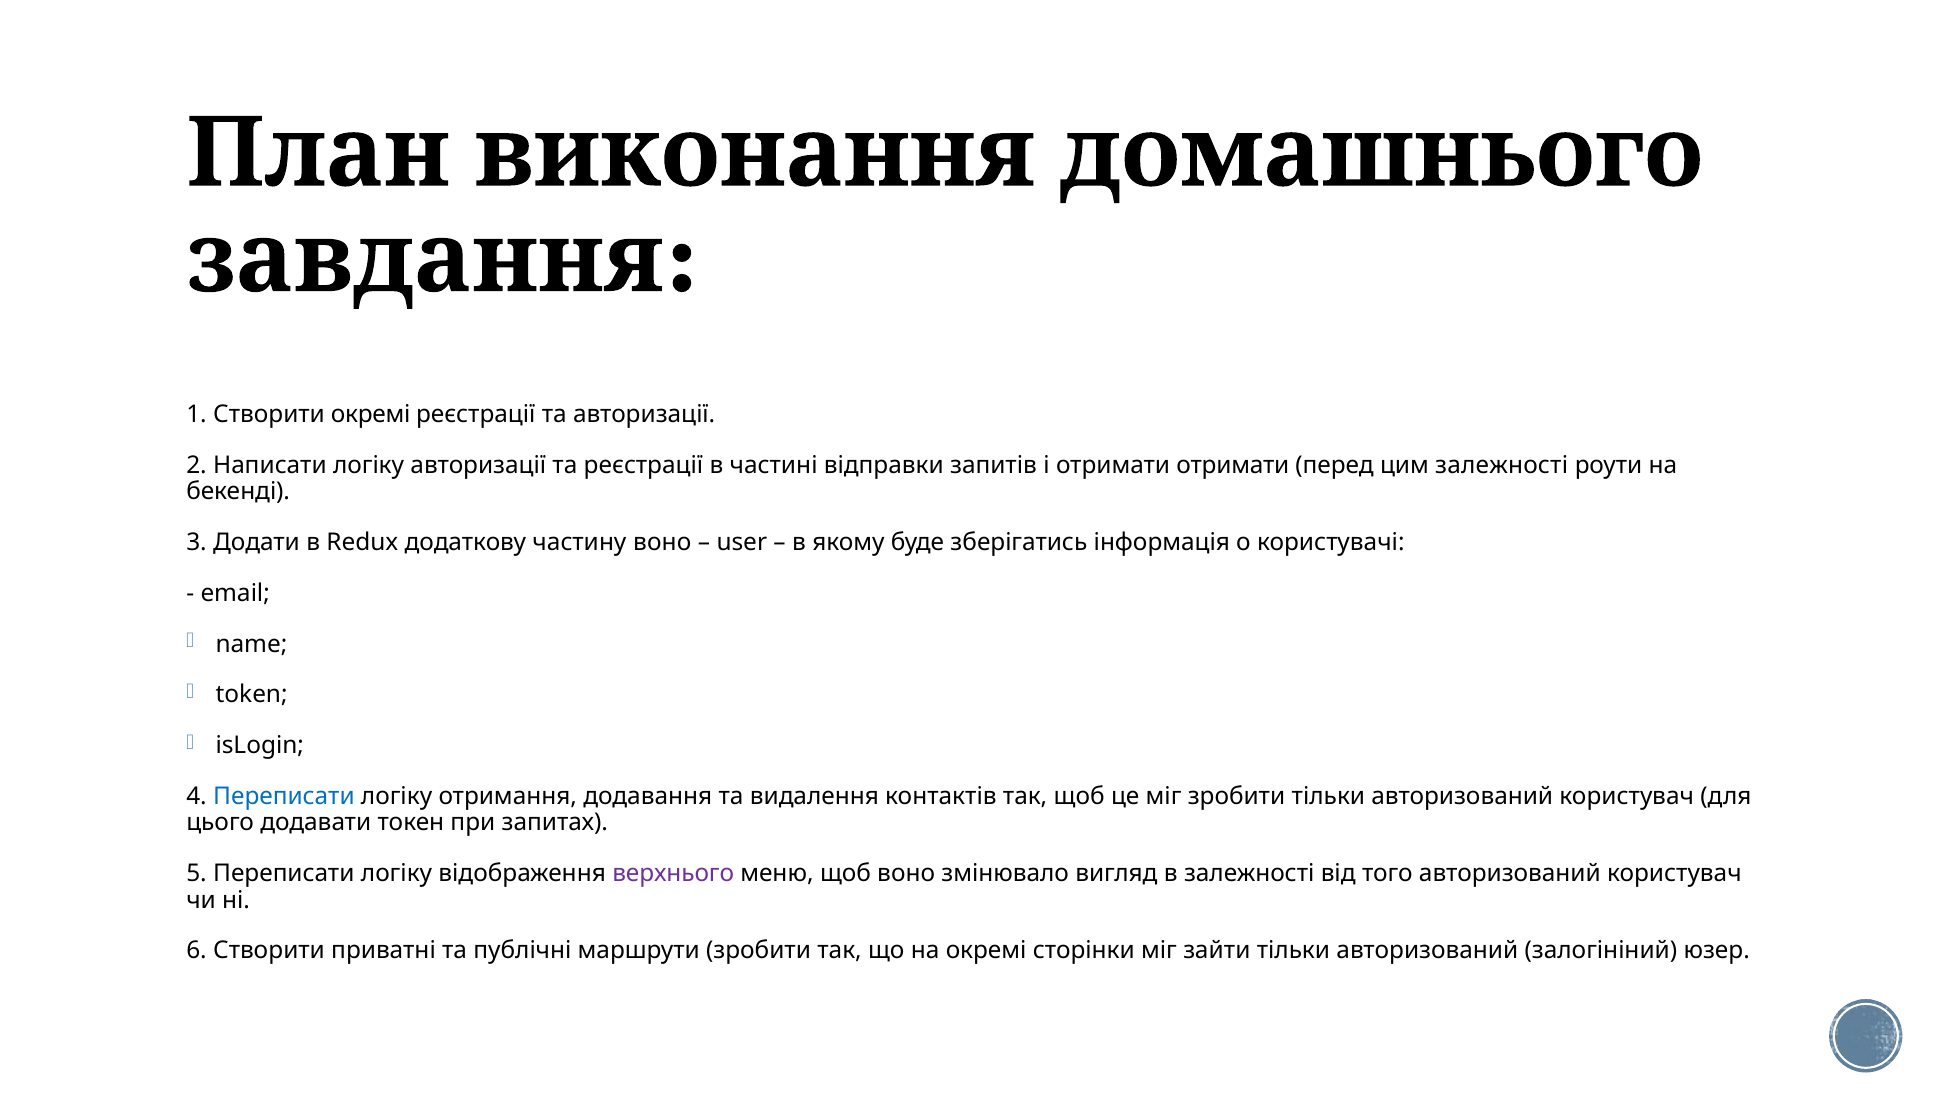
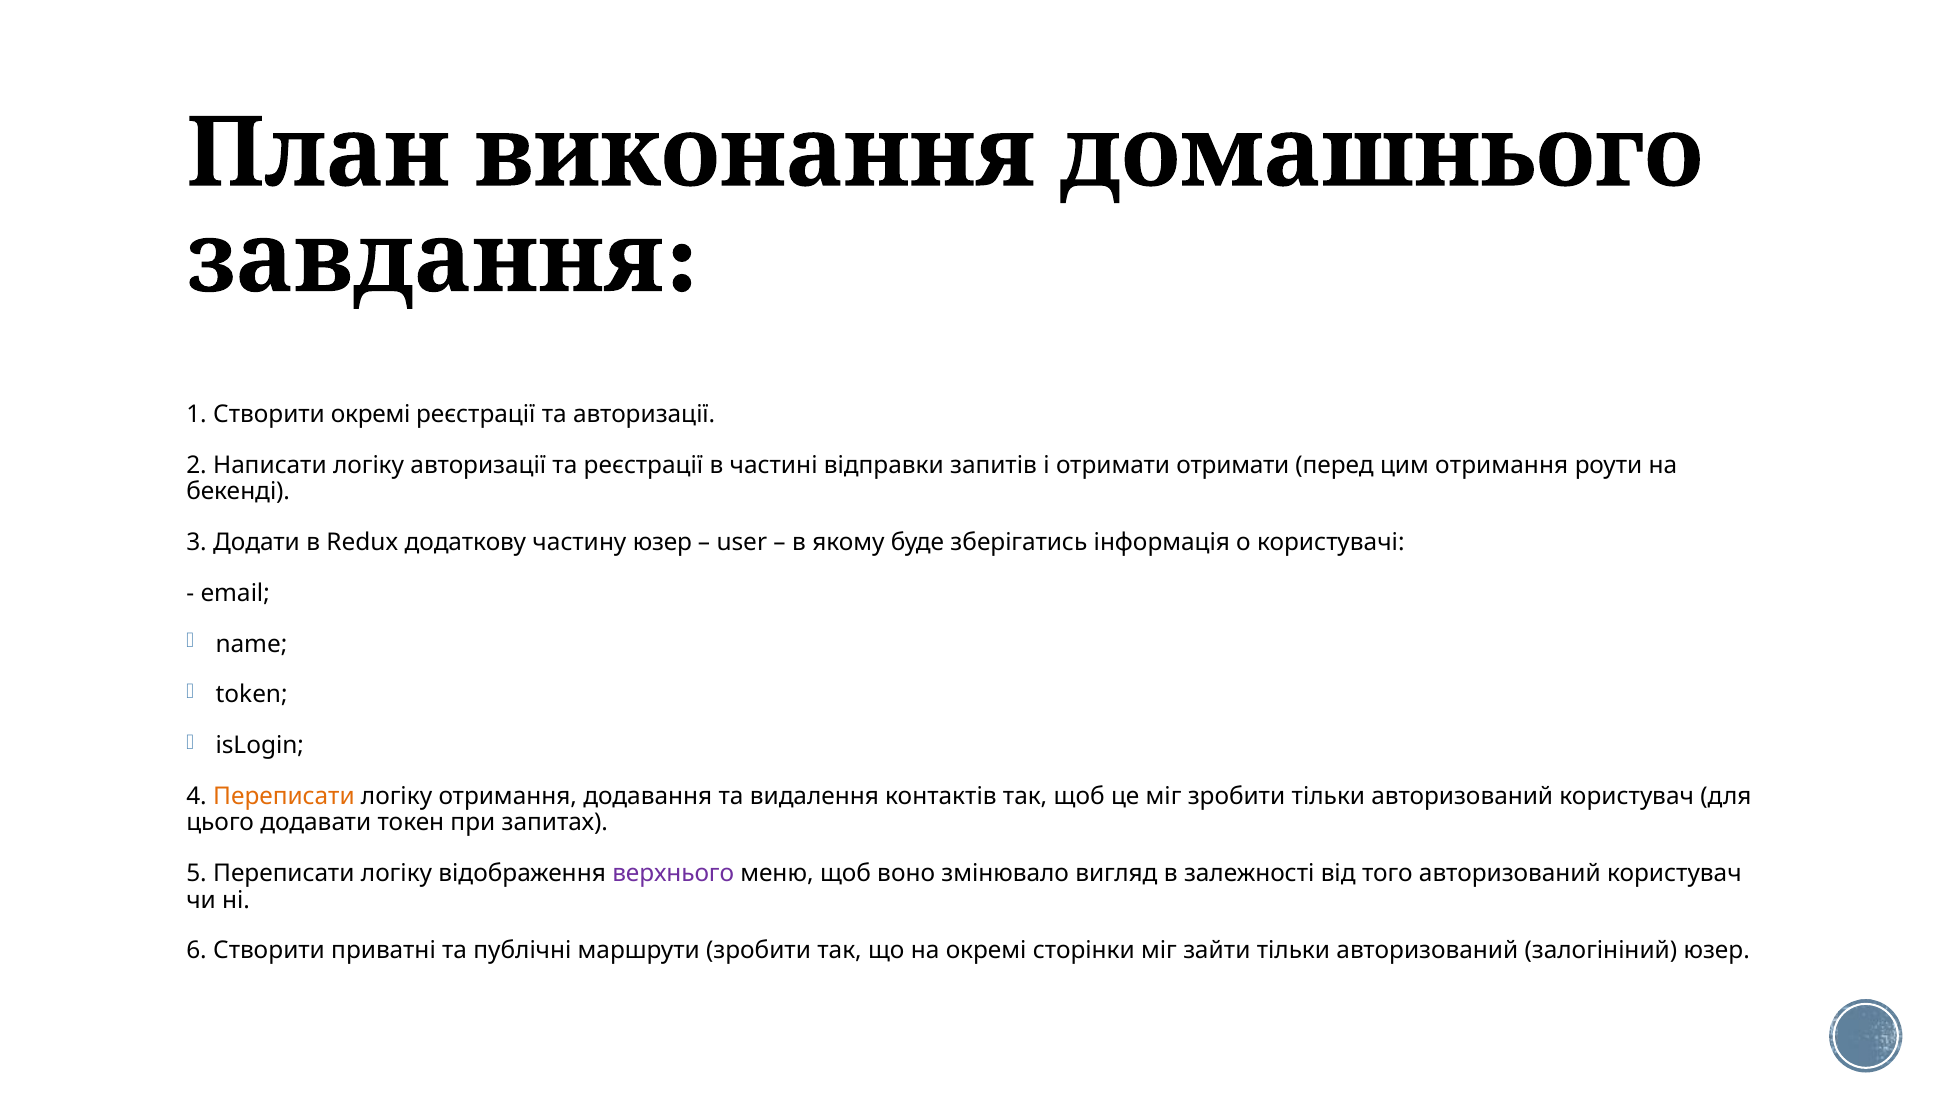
цим залежності: залежності -> отримання (1502, 465)
частину воно: воно -> юзер (662, 543)
Переписати colour: blue -> orange (284, 797)
